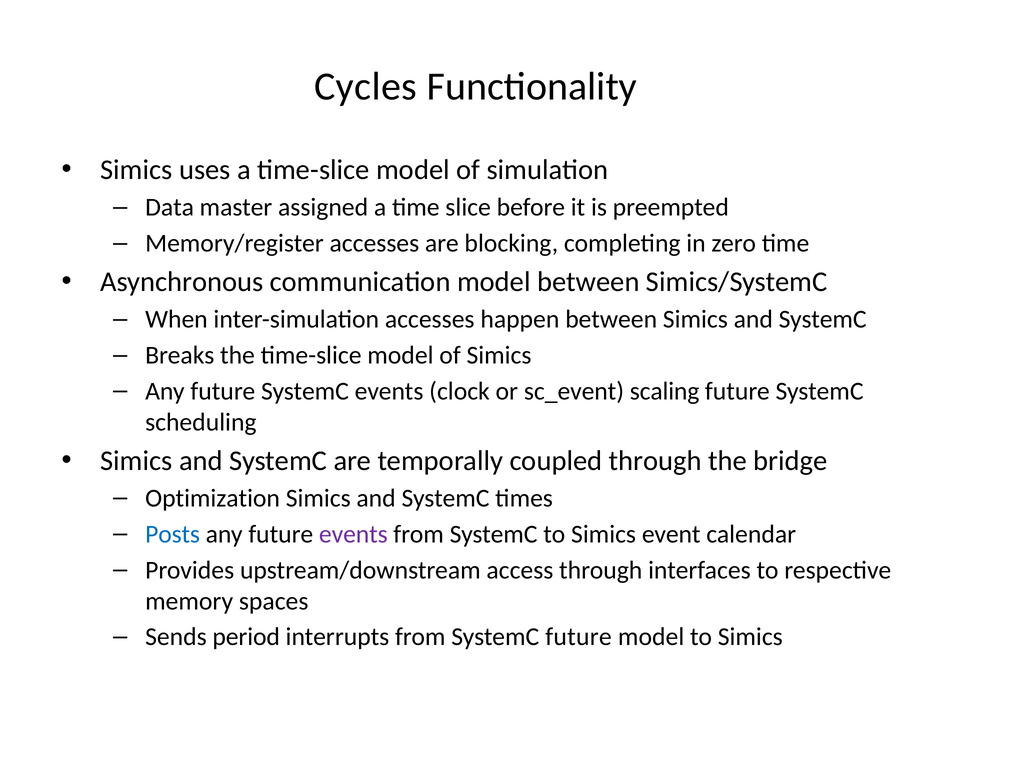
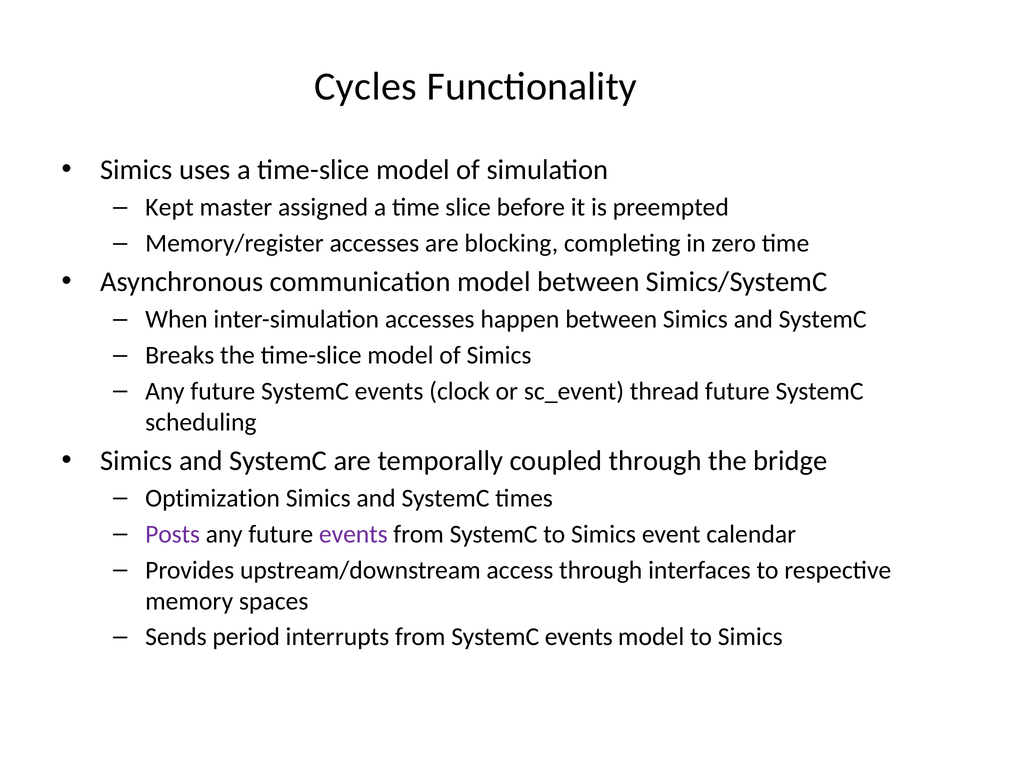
Data: Data -> Kept (170, 207)
scaling: scaling -> thread (665, 391)
Posts colour: blue -> purple (173, 534)
from SystemC future: future -> events (579, 637)
